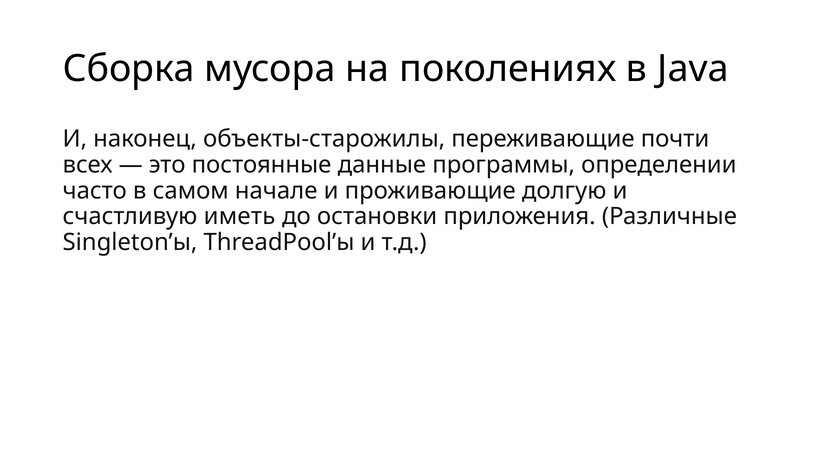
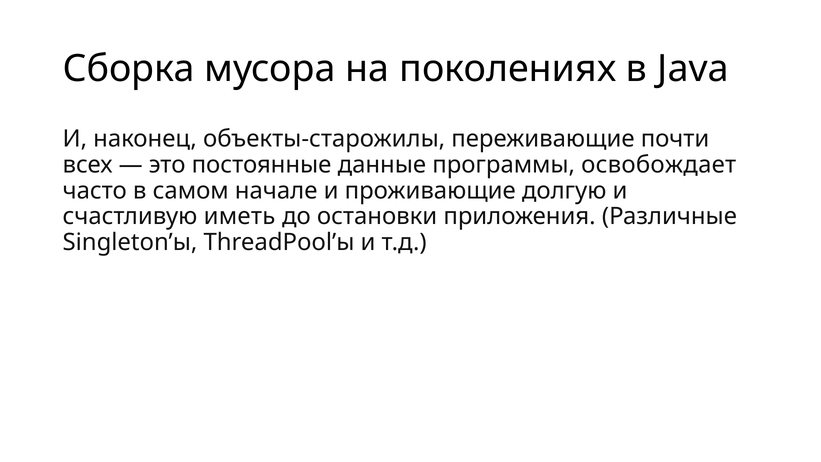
определении: определении -> освобождает (659, 165)
